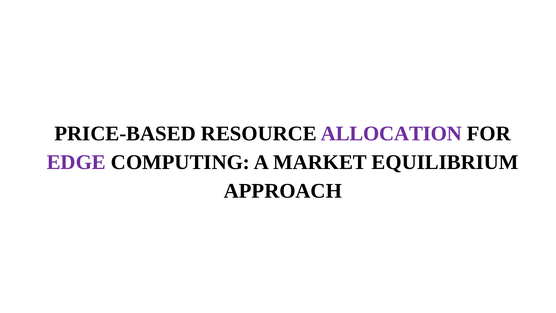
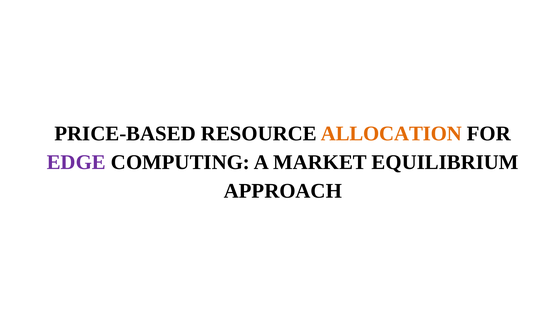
ALLOCATION colour: purple -> orange (391, 133)
